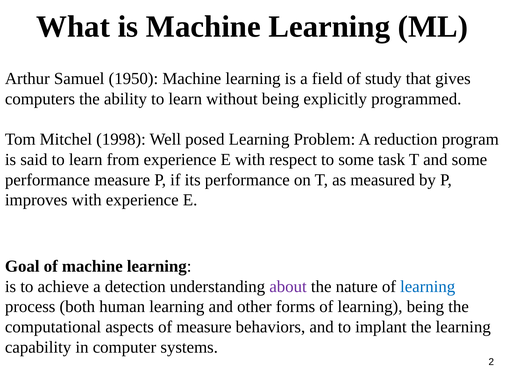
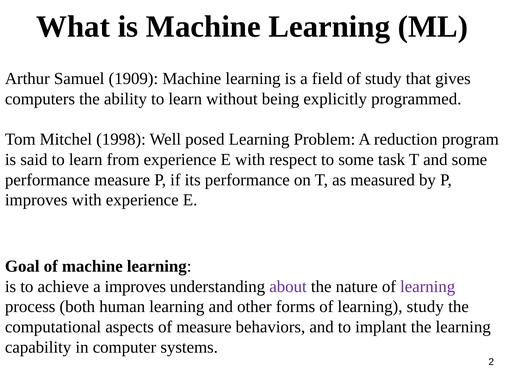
1950: 1950 -> 1909 (133, 79)
a detection: detection -> improves (135, 286)
learning colour: blue -> purple (428, 286)
learning being: being -> study (425, 307)
